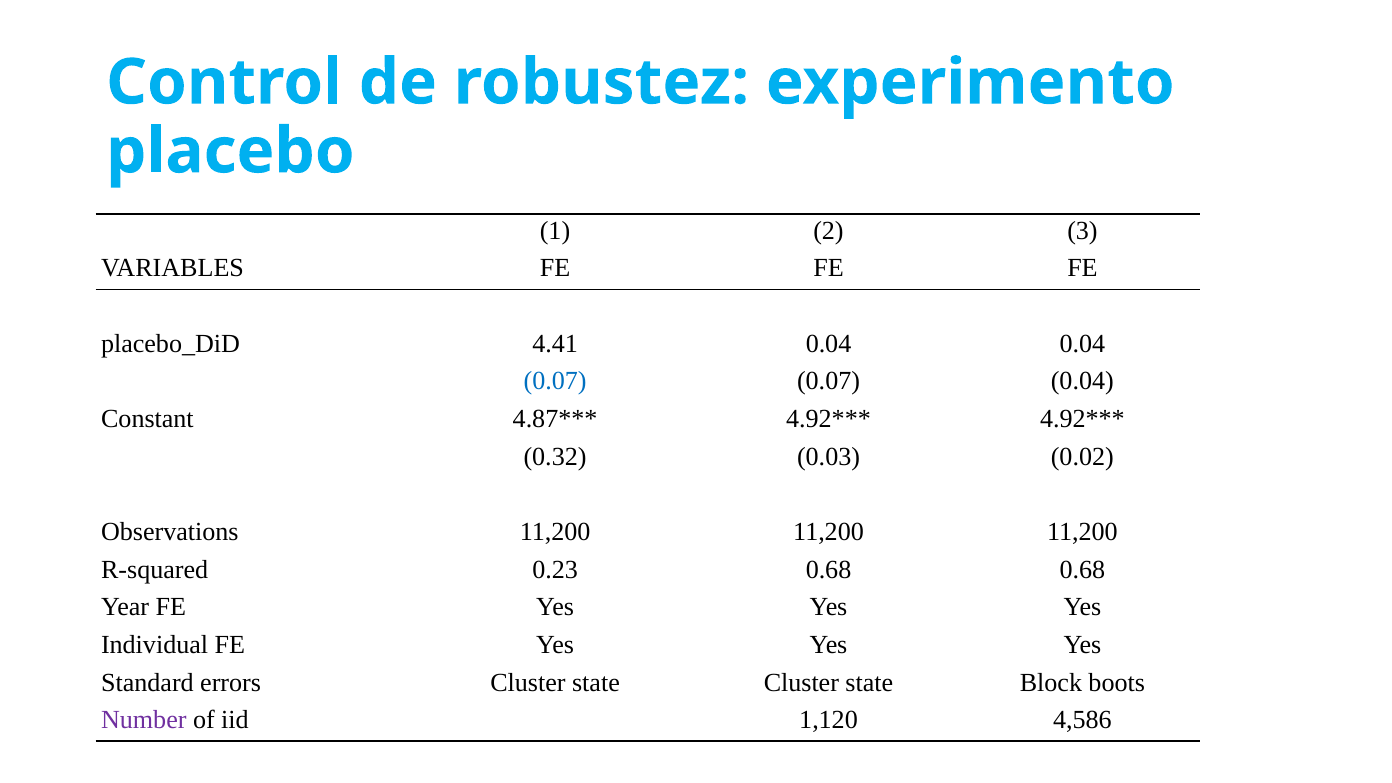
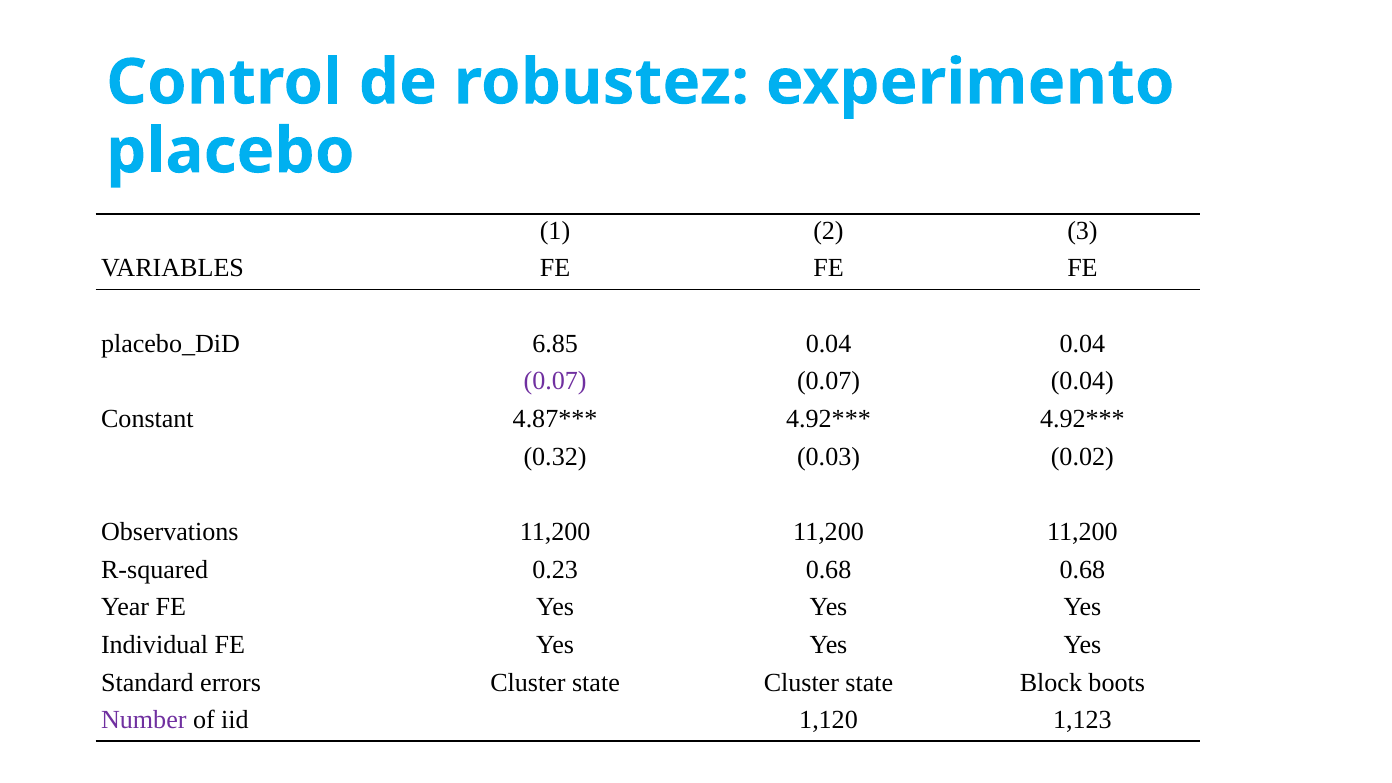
4.41: 4.41 -> 6.85 (555, 344)
0.07 colour: blue -> purple (555, 381)
4,586: 4,586 -> 1,123 (1082, 720)
